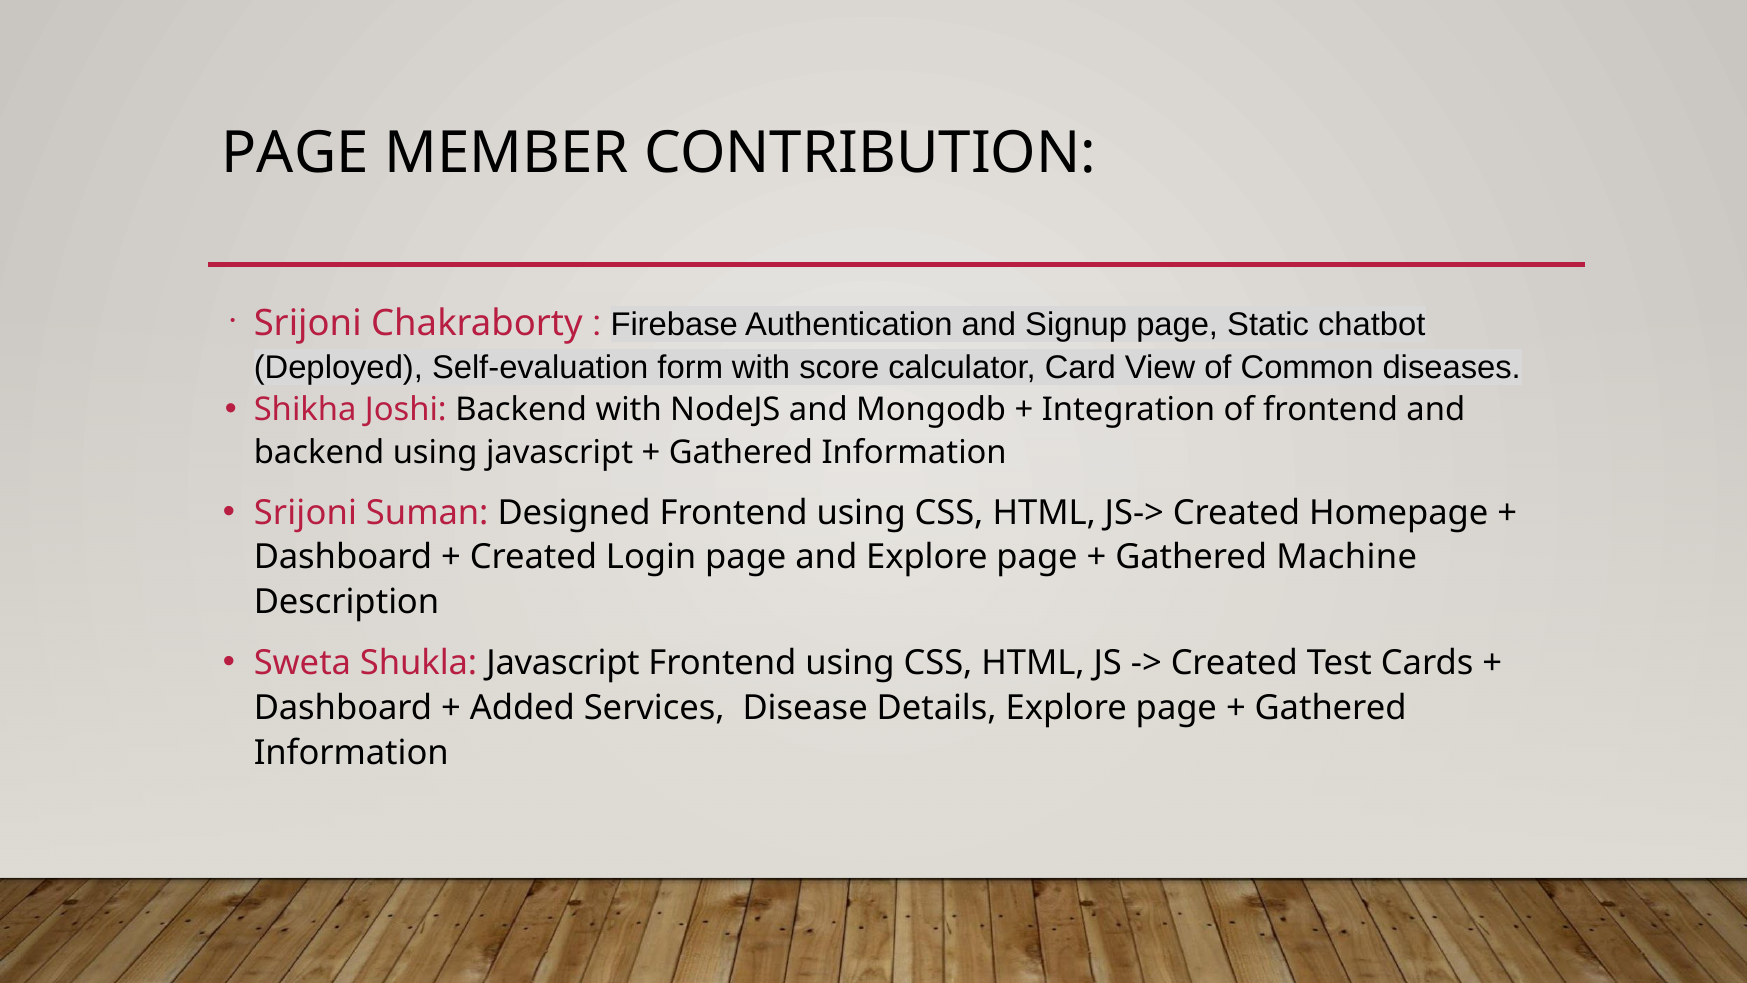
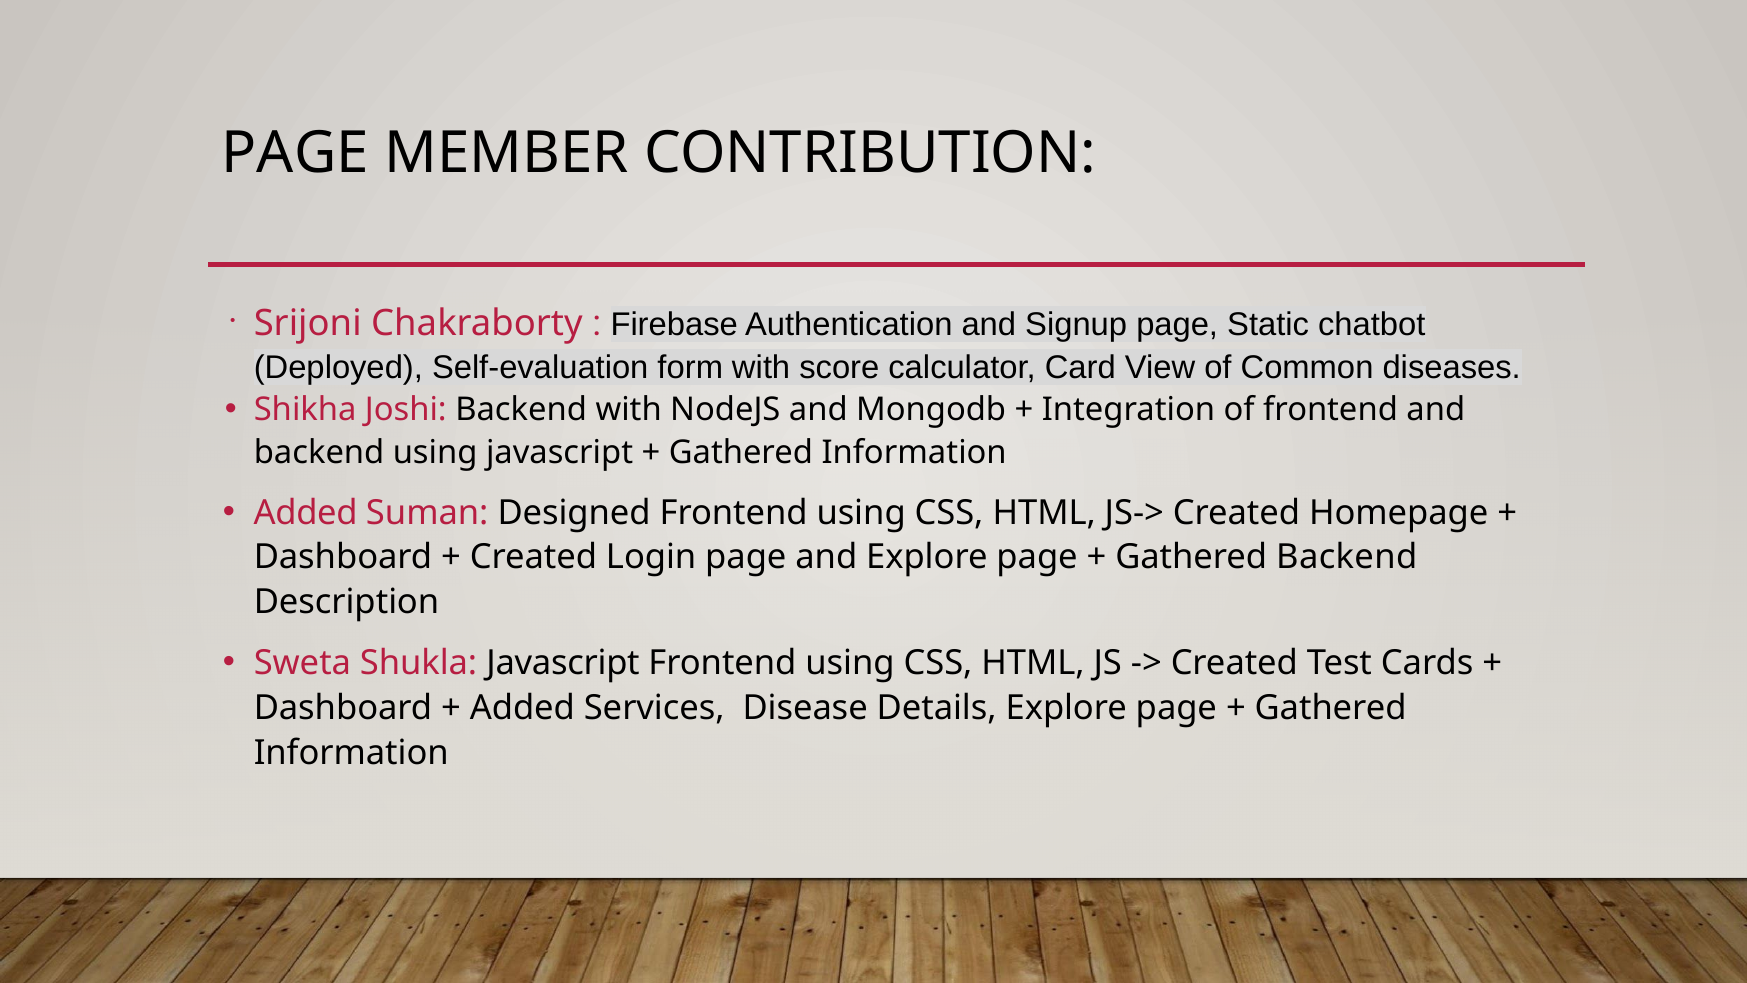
Srijoni: Srijoni -> Added (306, 513)
Gathered Machine: Machine -> Backend (1347, 557)
